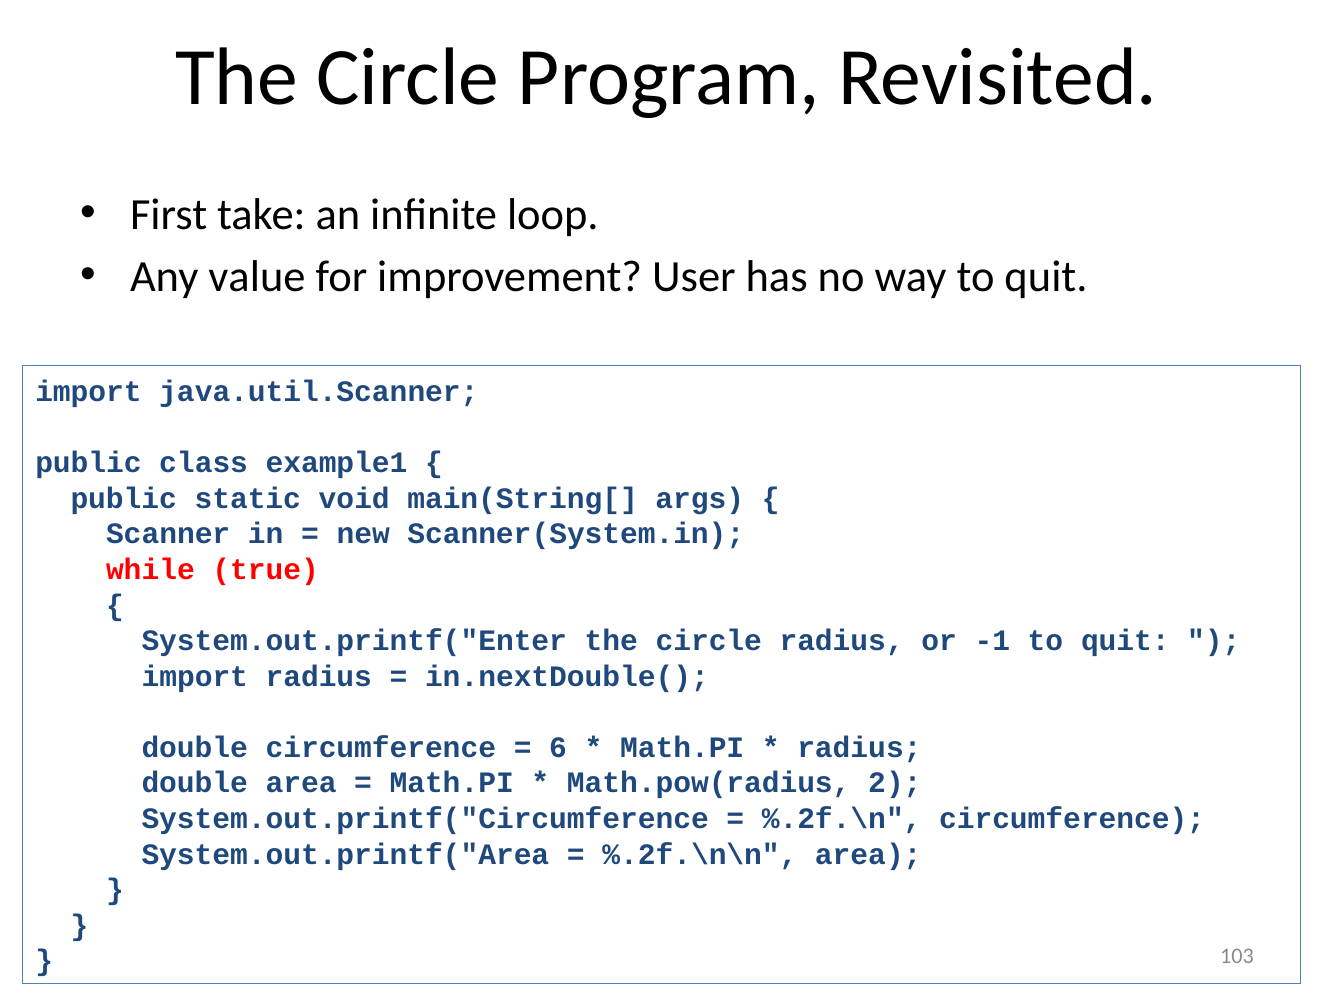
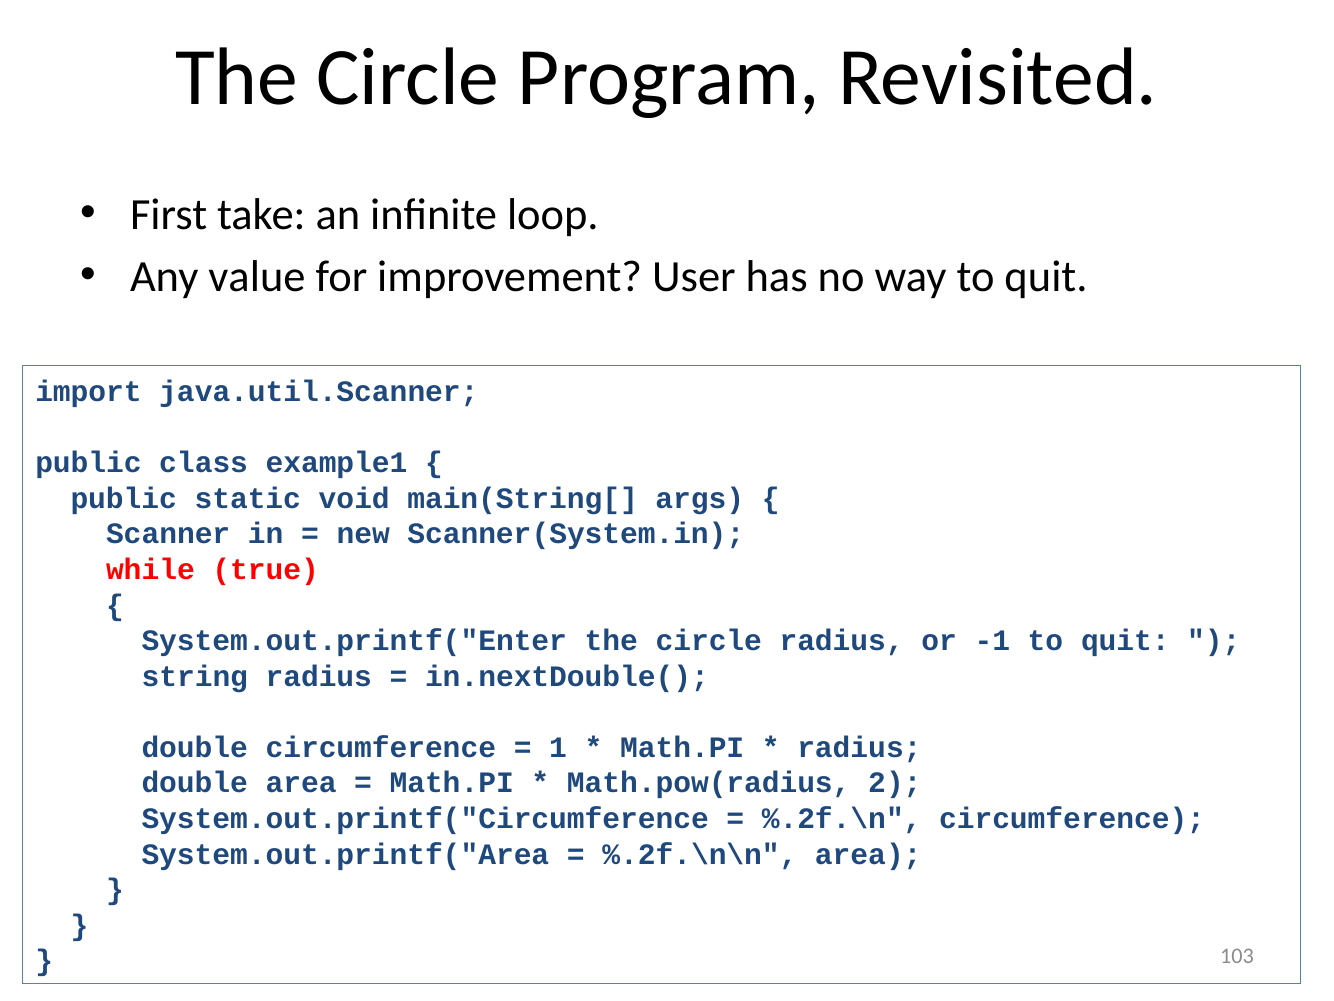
import: import -> string (195, 676)
6: 6 -> 1 (558, 747)
